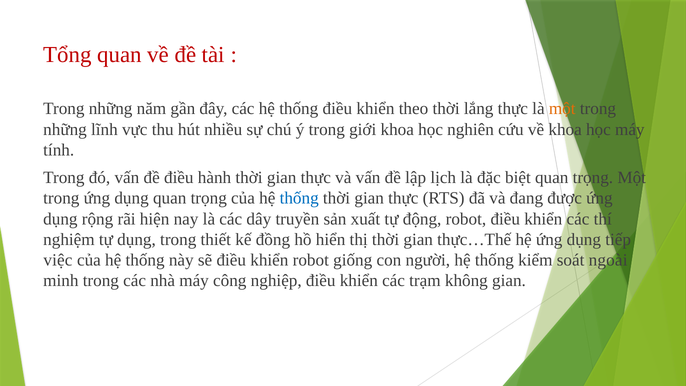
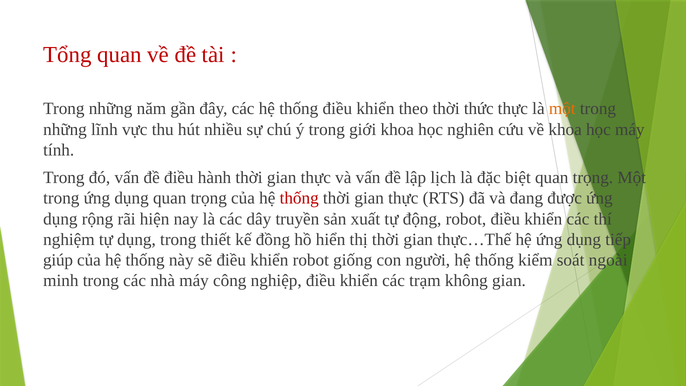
lắng: lắng -> thức (479, 109)
thống colour: blue -> red (299, 198)
việc: việc -> giúp (58, 260)
